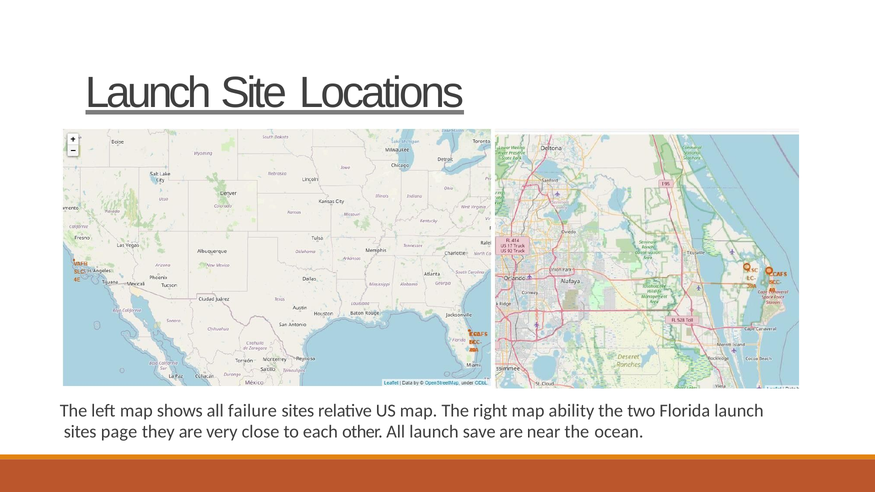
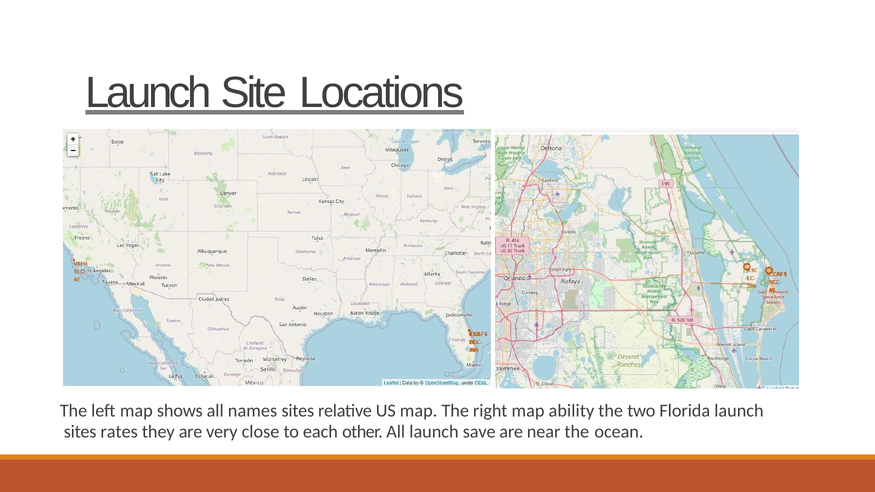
failure: failure -> names (253, 411)
page: page -> rates (119, 432)
